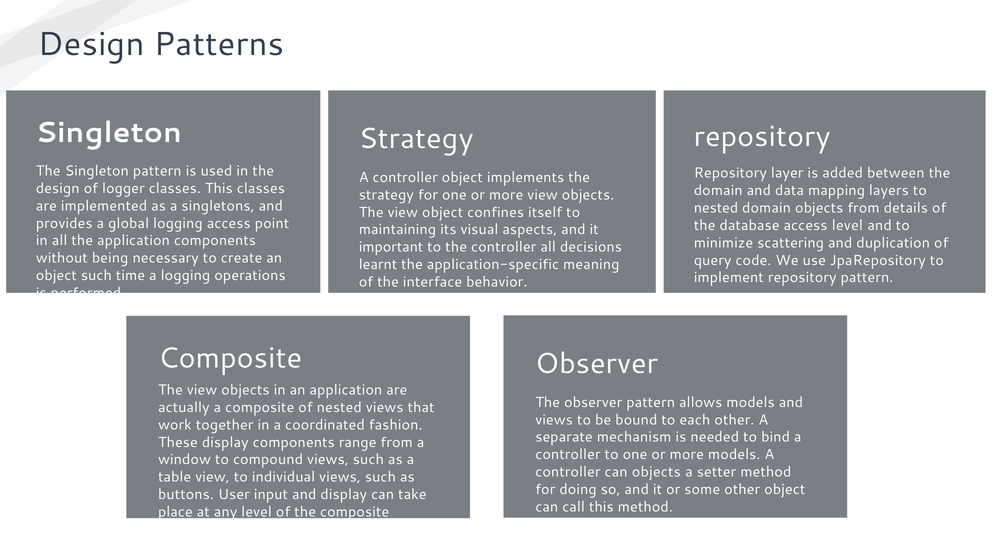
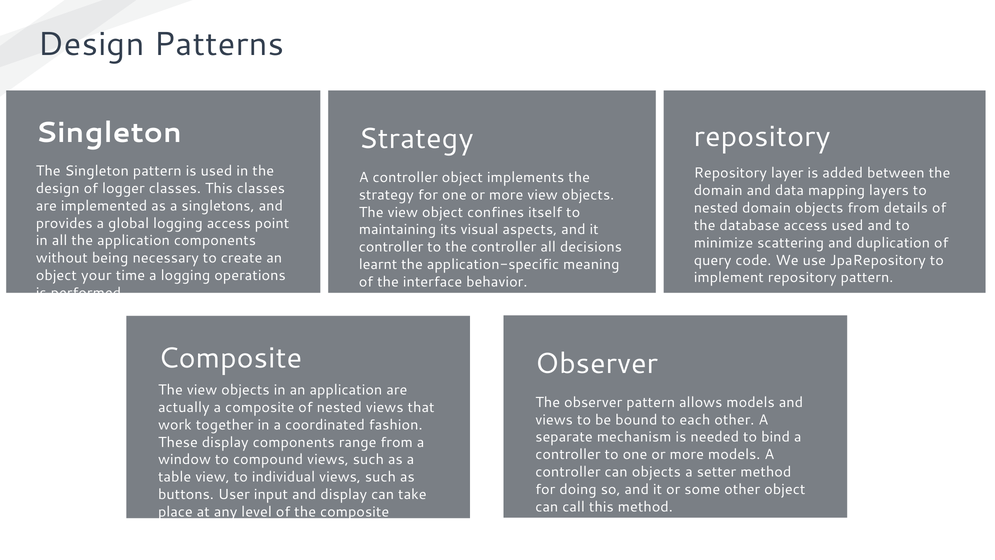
access level: level -> used (847, 225)
important: important -> controller (391, 247)
object such: such -> your (96, 275)
